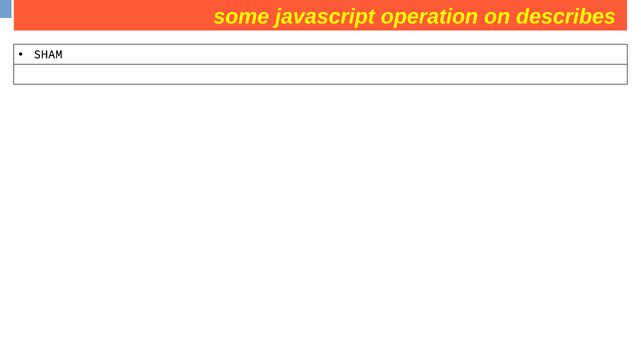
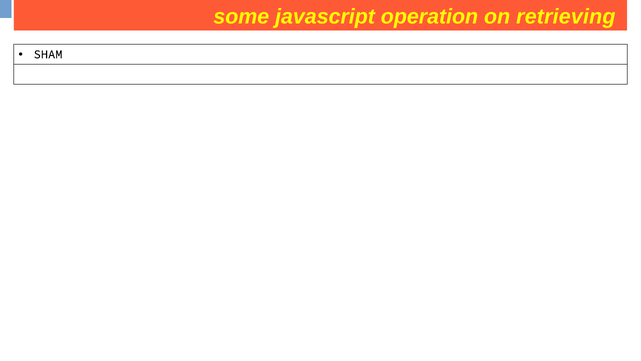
describes: describes -> retrieving (566, 17)
